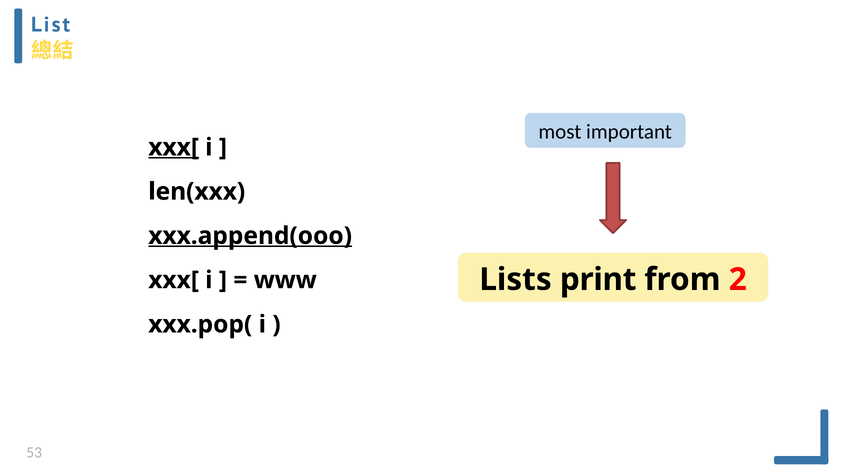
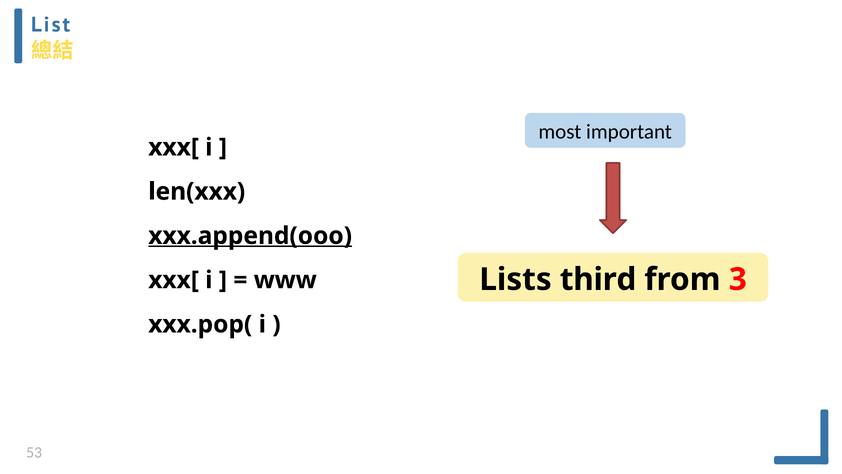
xxx[ underline: present -> none (174, 147)
print: print -> third (598, 279)
2: 2 -> 3 (738, 279)
